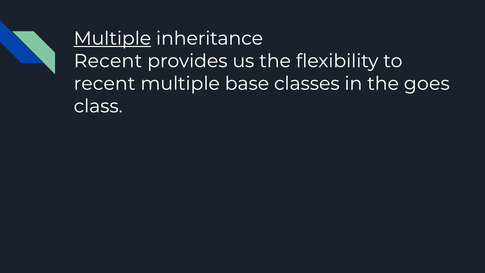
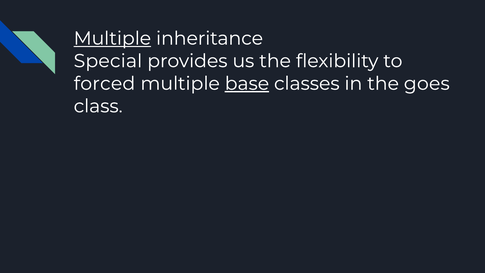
Recent: Recent -> Special (108, 61)
recent: recent -> forced (104, 84)
base underline: none -> present (247, 84)
